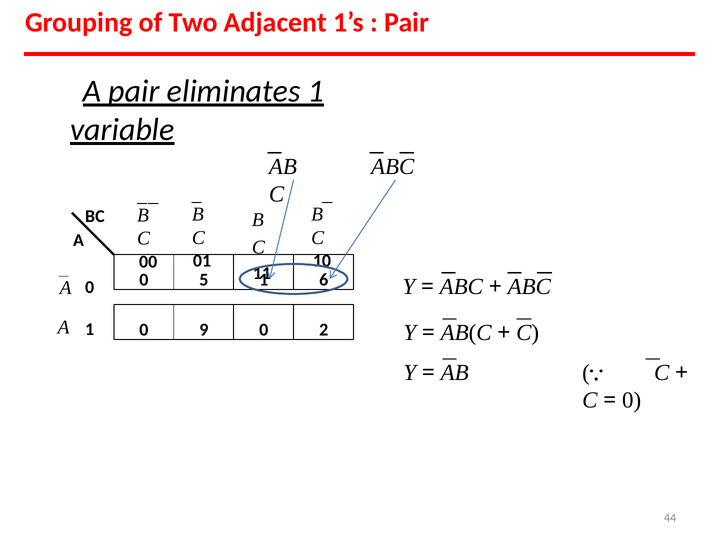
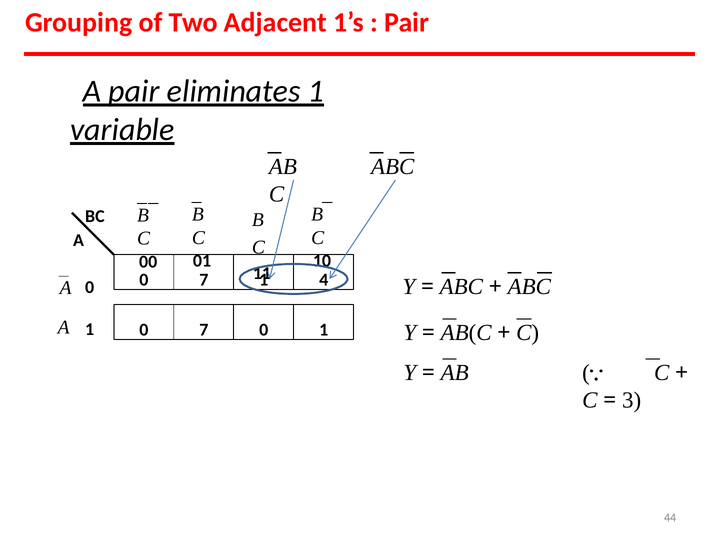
5: 5 -> 7 (204, 279)
6: 6 -> 4 (324, 279)
9: 9 -> 7 (204, 329)
2: 2 -> 1 (324, 329)
0: 0 -> 3 (632, 400)
